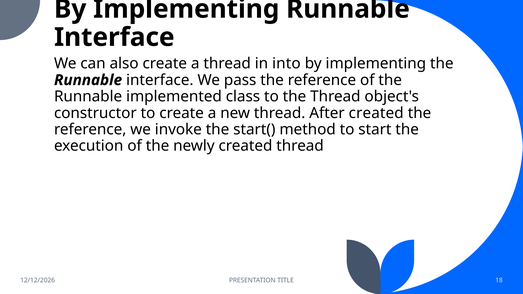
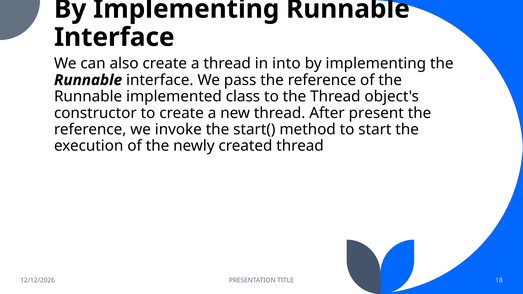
After created: created -> present (376, 113)
